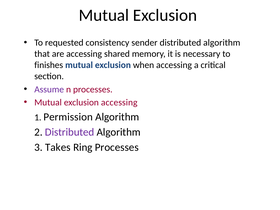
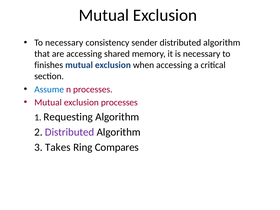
To requested: requested -> necessary (64, 43)
Assume colour: purple -> blue (49, 89)
exclusion accessing: accessing -> processes (119, 102)
Permission: Permission -> Requesting (68, 117)
Ring Processes: Processes -> Compares (117, 147)
